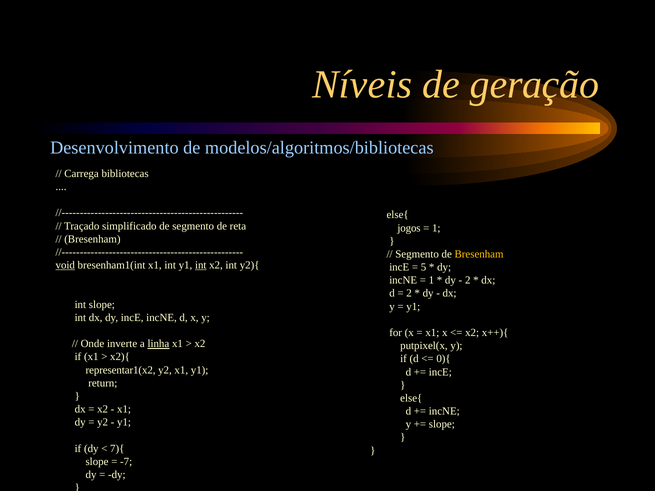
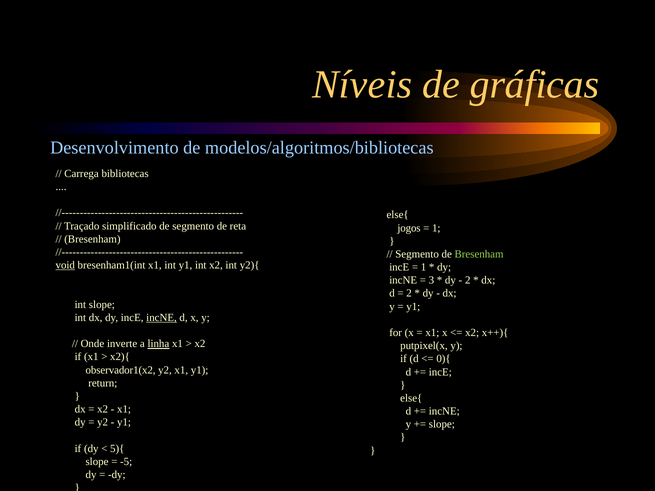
geração: geração -> gráficas (534, 85)
Bresenham colour: yellow -> light green (479, 254)
int underline: present -> none (201, 265)
5: 5 -> 1 (424, 267)
1: 1 -> 3 (431, 280)
incNE underline: none -> present (162, 318)
representar1(x2: representar1(x2 -> observador1(x2 (121, 370)
7){: 7){ -> 5){ (117, 449)
-7: -7 -> -5 (126, 462)
